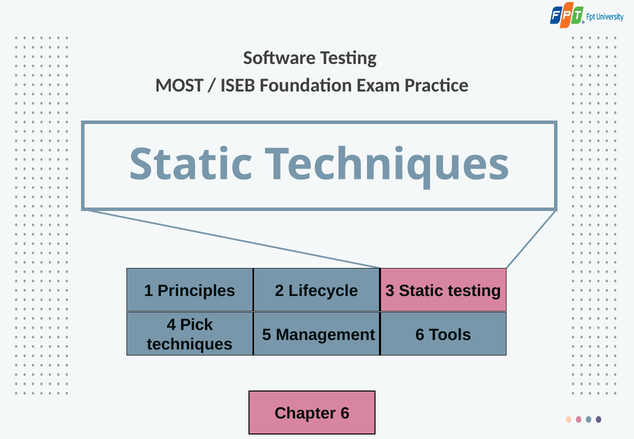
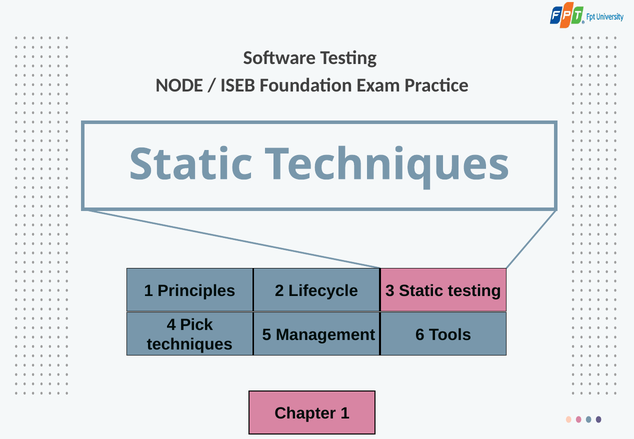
MOST: MOST -> NODE (179, 85)
Chapter 6: 6 -> 1 (345, 414)
